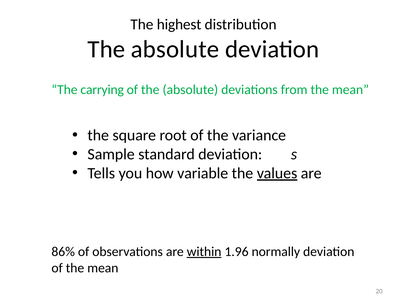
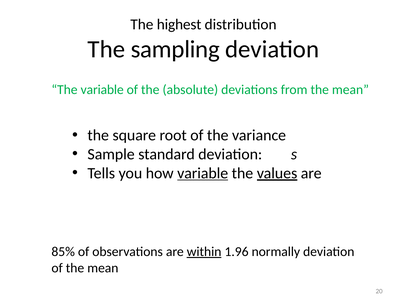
absolute: absolute -> sampling (175, 49)
The carrying: carrying -> variable (102, 90)
variable underline: none -> present (203, 173)
86%: 86% -> 85% (63, 252)
